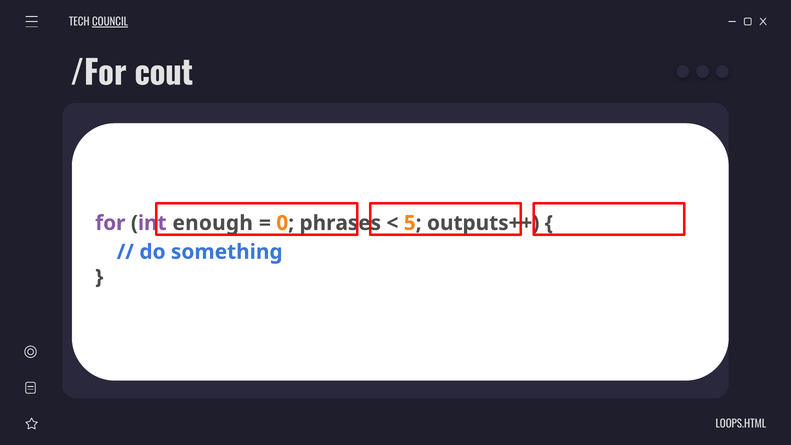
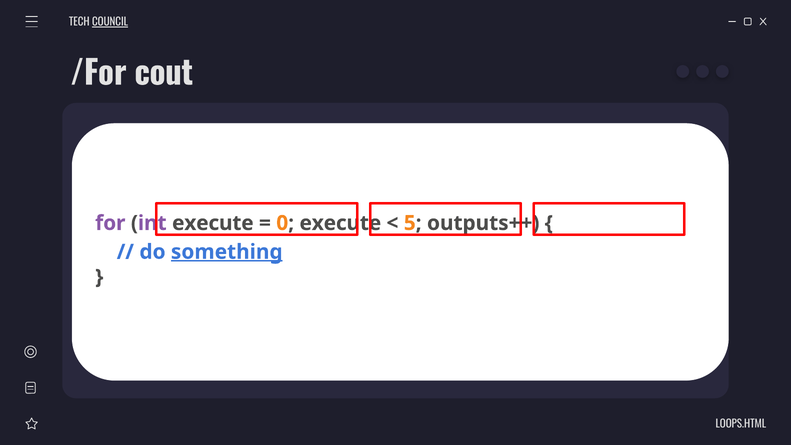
int enough: enough -> execute (213, 223)
0 phrases: phrases -> execute (340, 223)
something underline: none -> present (227, 252)
